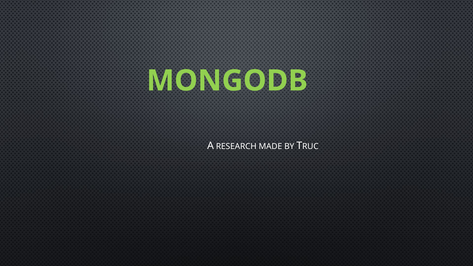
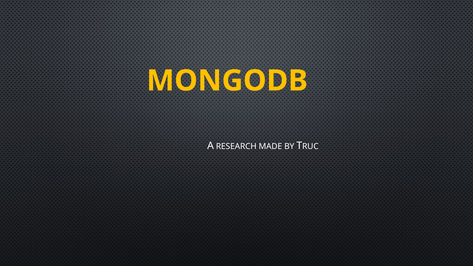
MONGODB colour: light green -> yellow (227, 81)
